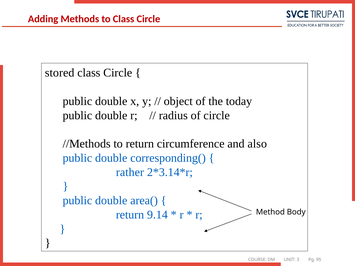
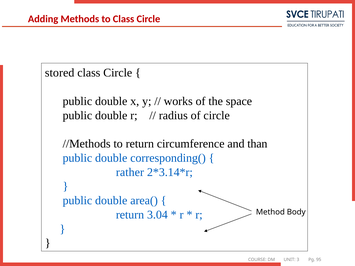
object: object -> works (178, 101)
today: today -> space (239, 101)
also: also -> than (257, 144)
9.14: 9.14 -> 3.04 (157, 215)
